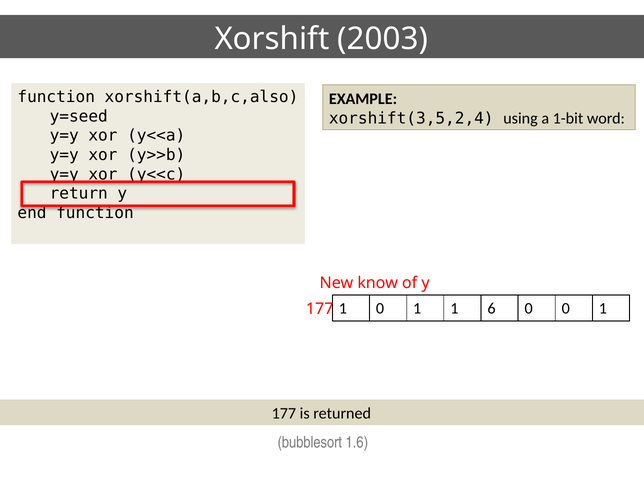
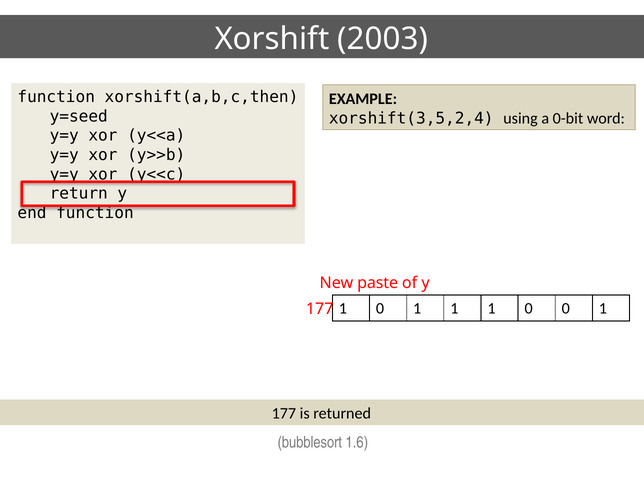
xorshift(a,b,c,also: xorshift(a,b,c,also -> xorshift(a,b,c,then (201, 97)
1-bit: 1-bit -> 0-bit (568, 118)
know: know -> paste (378, 283)
1 1 6: 6 -> 1 (491, 308)
